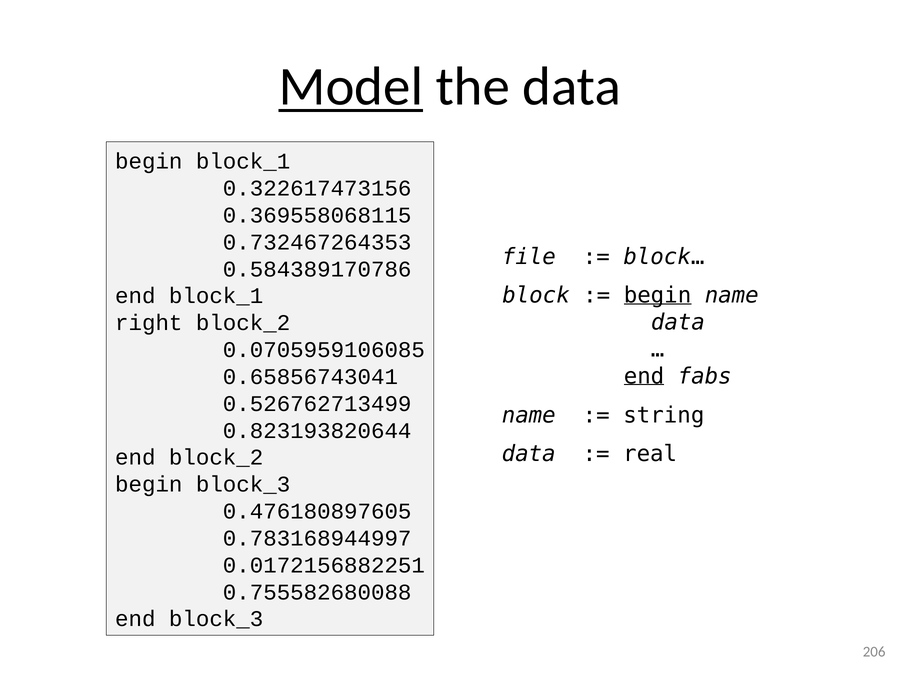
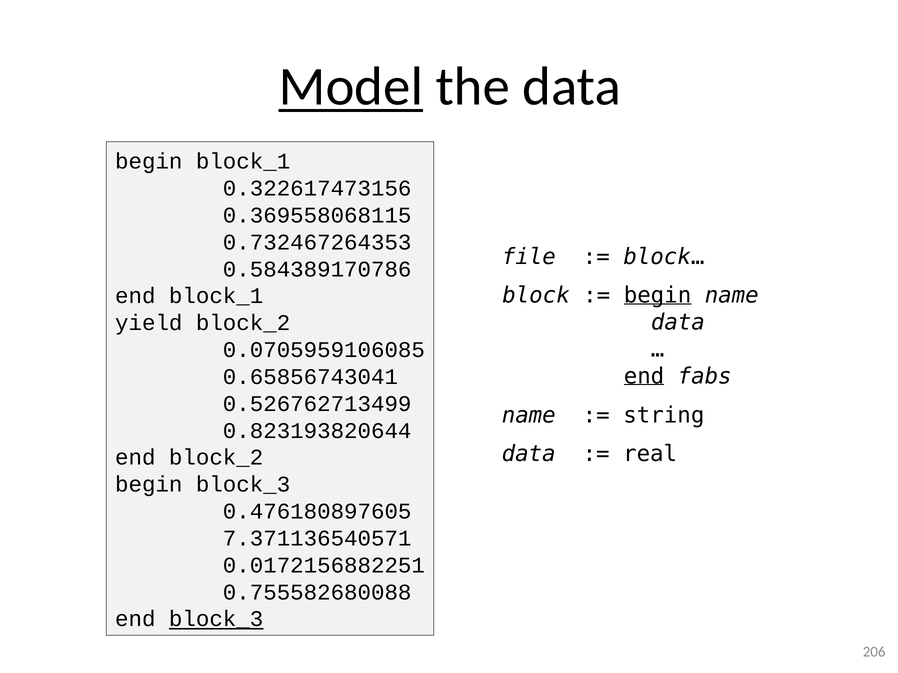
right: right -> yield (149, 323)
0.783168944997: 0.783168944997 -> 7.371136540571 (317, 539)
block_3 underline: none -> present (216, 620)
